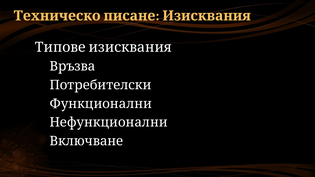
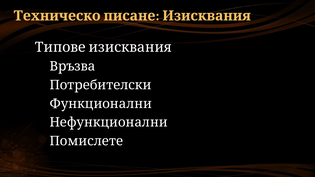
Включване: Включване -> Помислете (86, 141)
